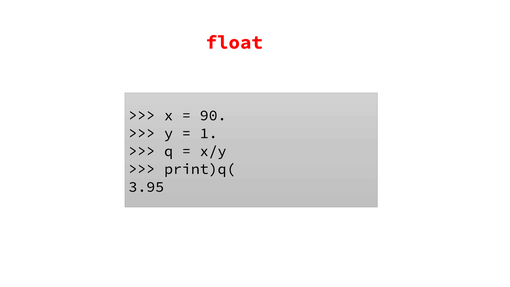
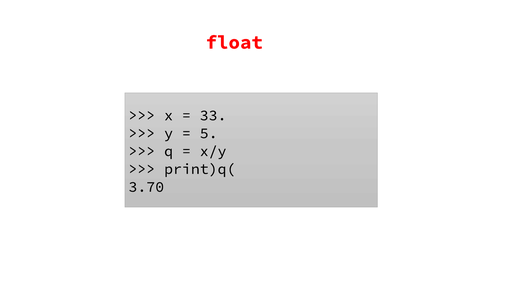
90: 90 -> 33 (213, 115)
1: 1 -> 5 (209, 133)
3.95: 3.95 -> 3.70 (146, 187)
